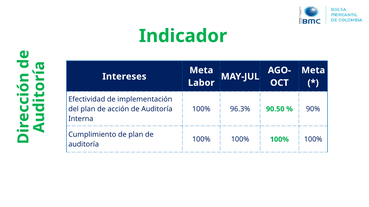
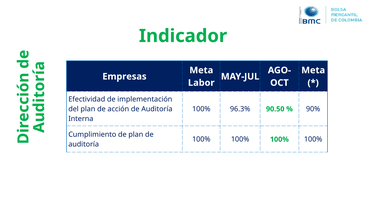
Intereses: Intereses -> Empresas (124, 77)
